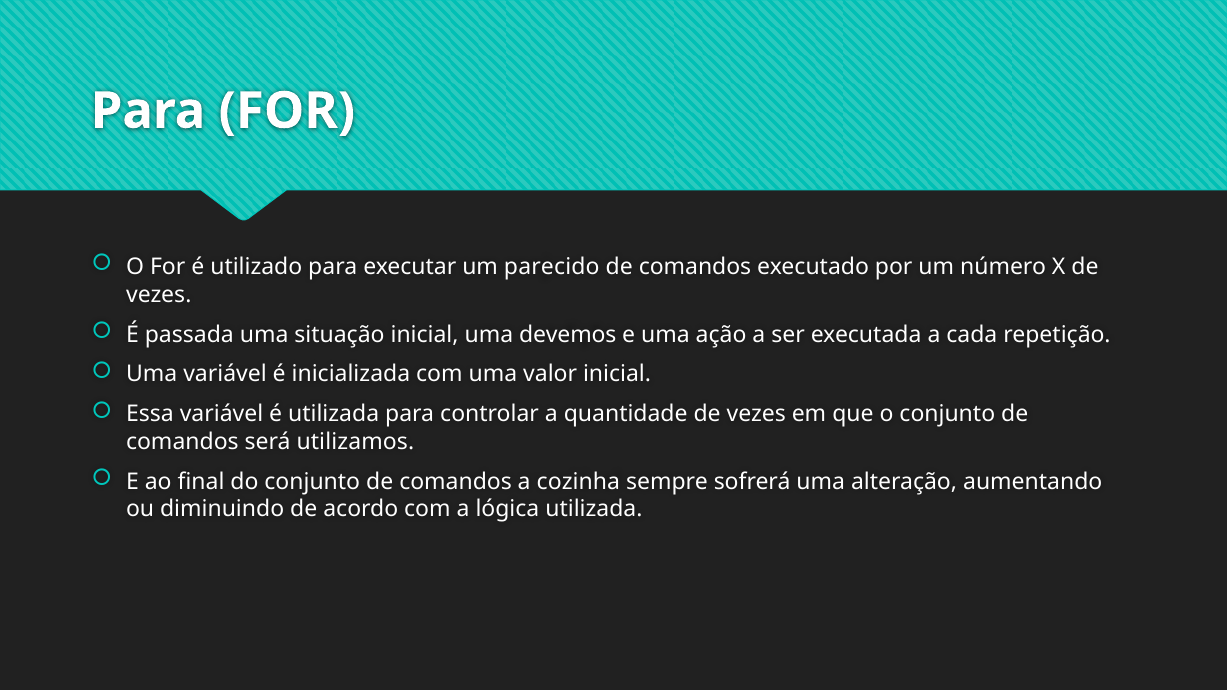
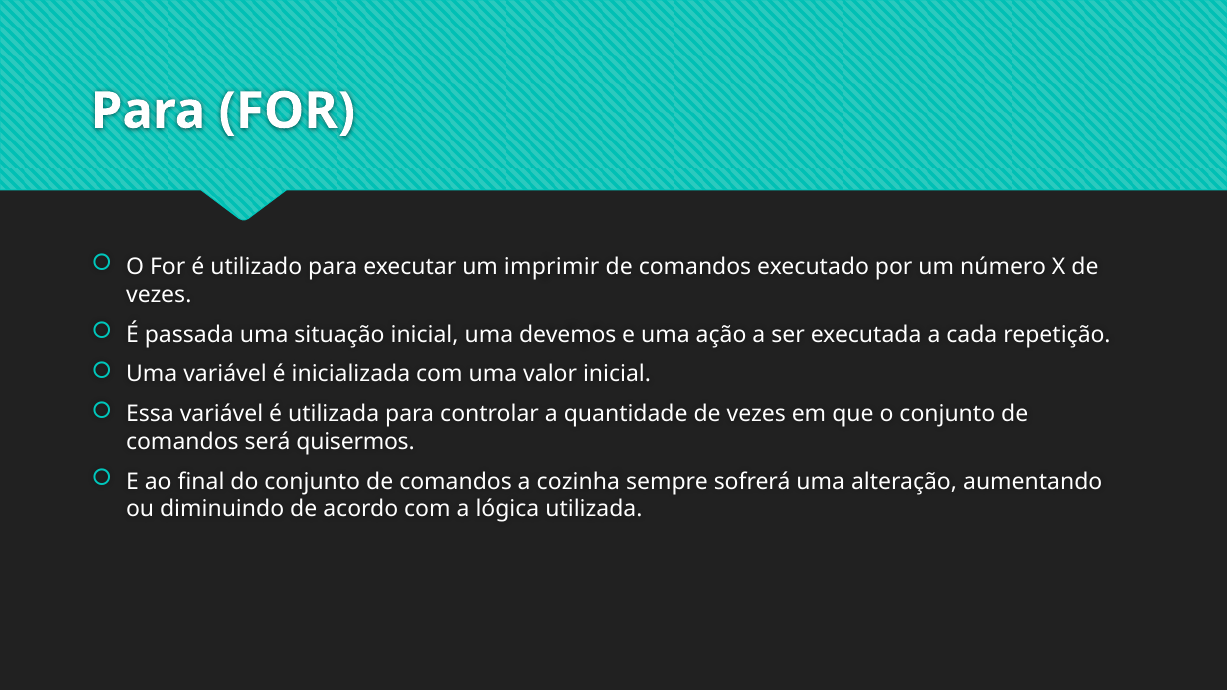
parecido: parecido -> imprimir (552, 267)
utilizamos: utilizamos -> quisermos (356, 442)
